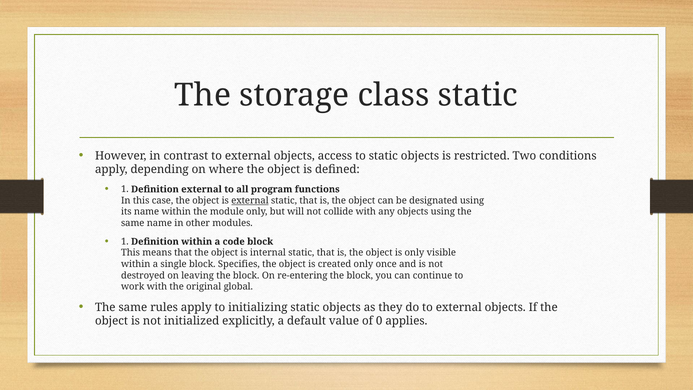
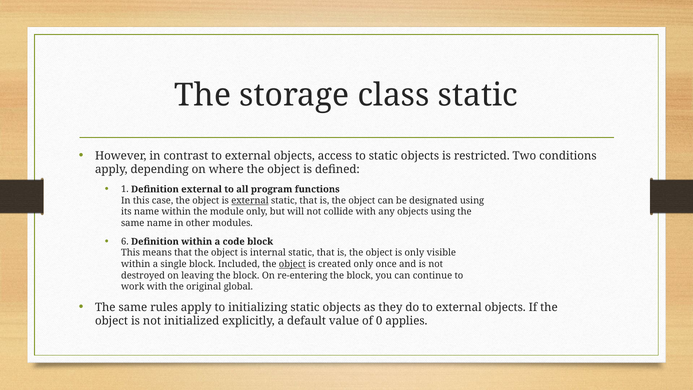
1: 1 -> 6 (125, 241)
Specifies: Specifies -> Included (239, 264)
object underline: none -> present (292, 264)
